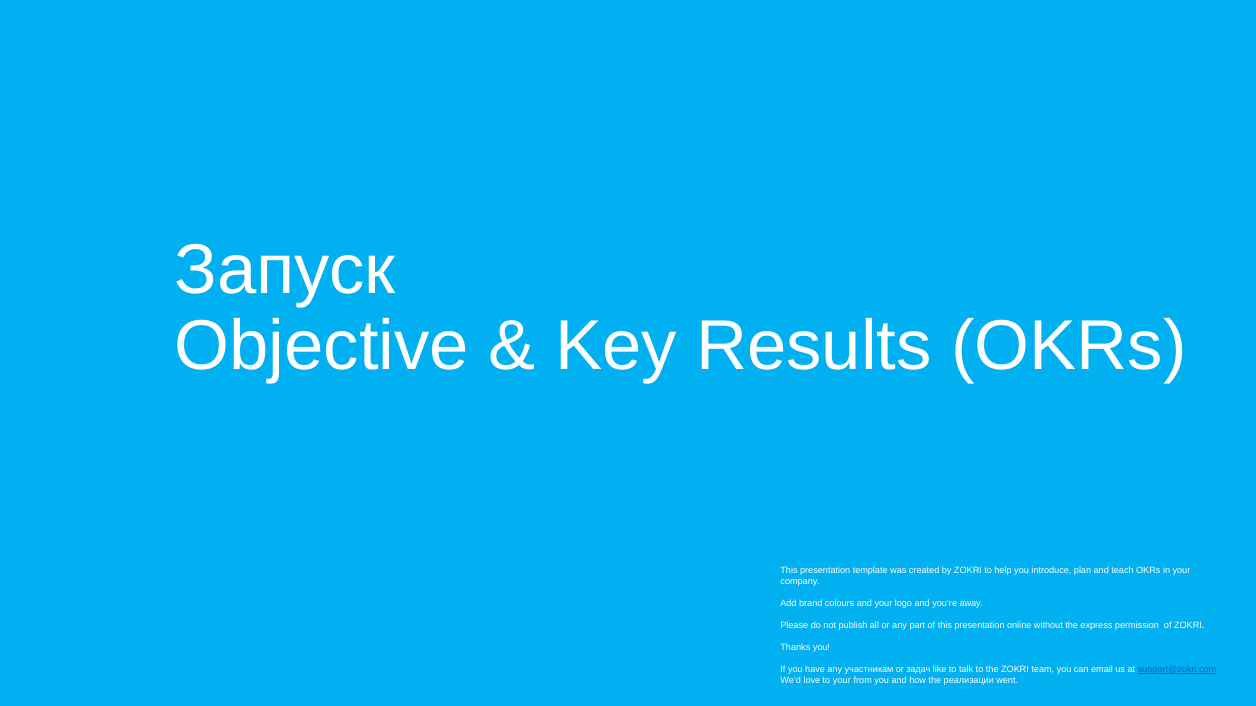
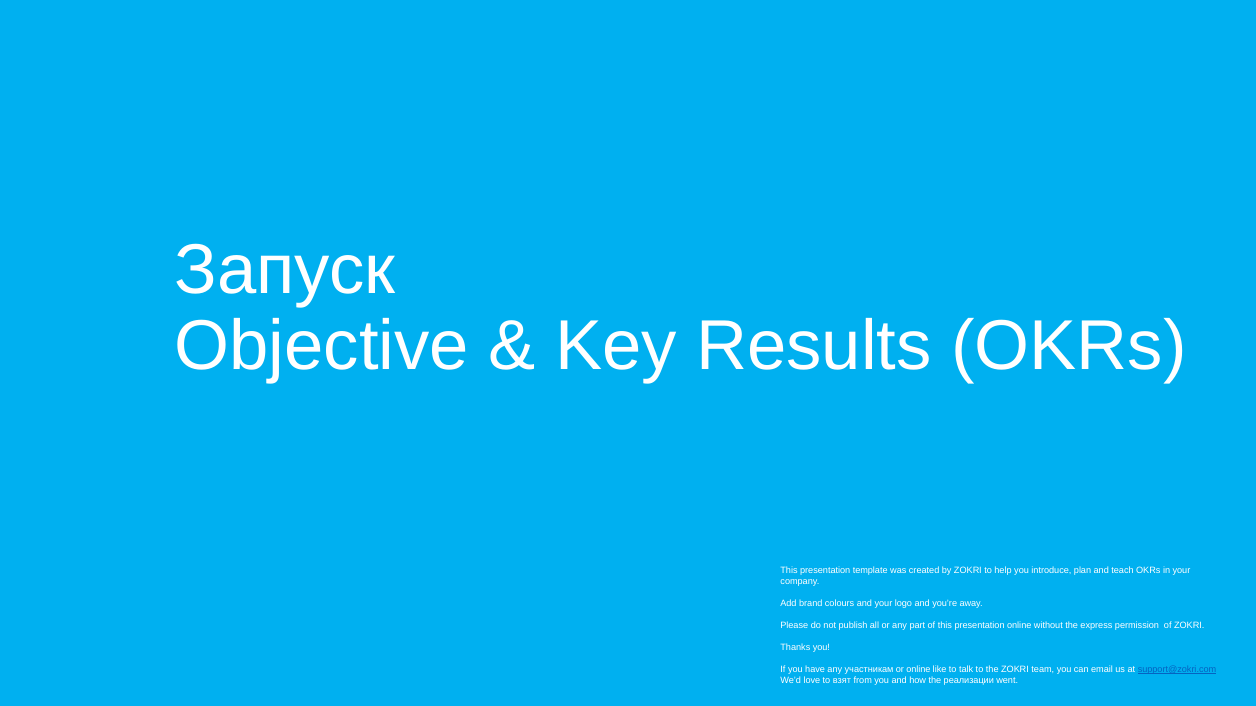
or задач: задач -> online (918, 670)
to your: your -> взят (842, 681)
